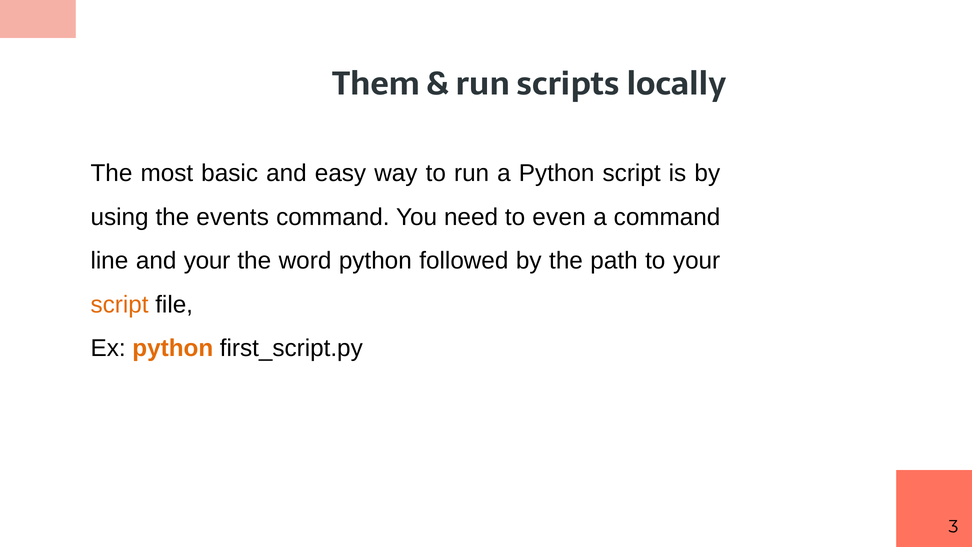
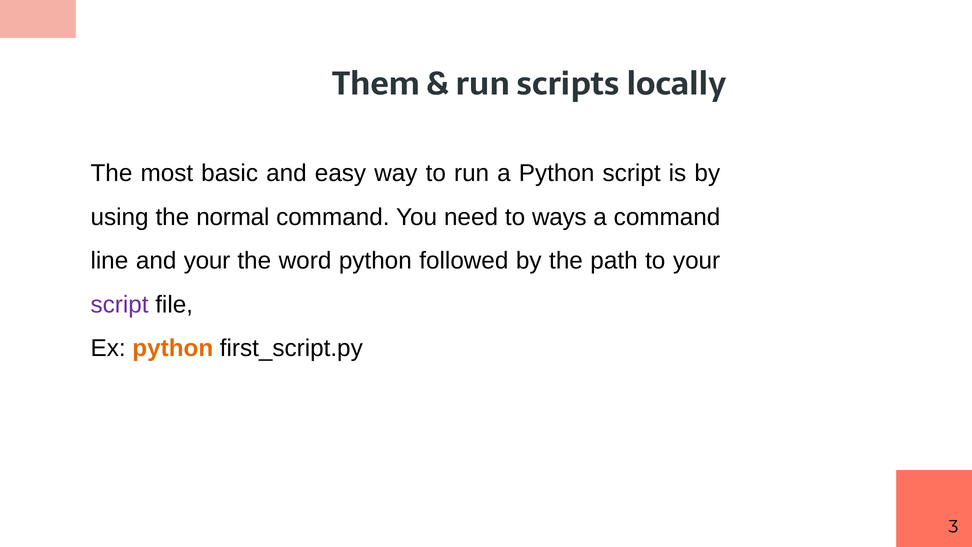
events: events -> normal (233, 217)
even: even -> ways (559, 217)
script colour: orange -> purple (120, 304)
